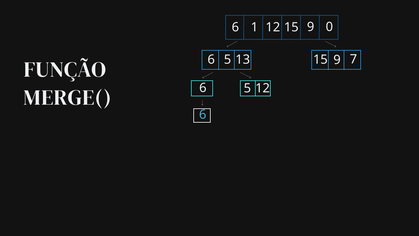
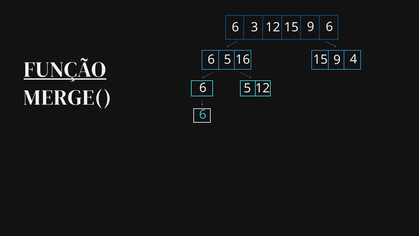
1: 1 -> 3 (254, 27)
9 0: 0 -> 6 (329, 27)
13: 13 -> 16 (243, 60)
7: 7 -> 4 (353, 59)
FUNÇÃO underline: none -> present (65, 69)
